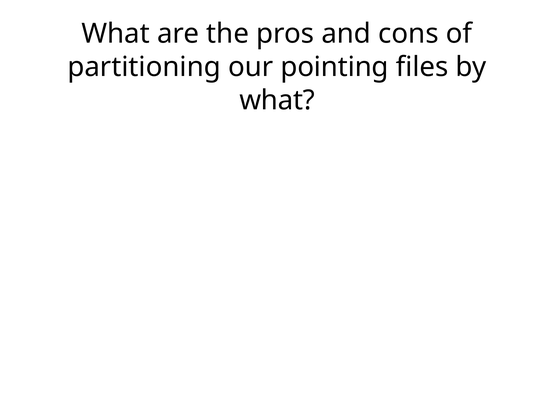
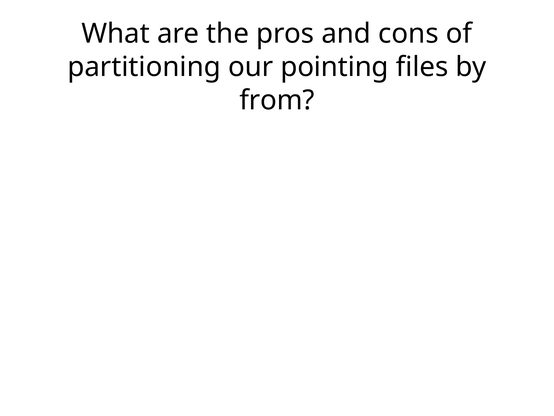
what: what -> from (277, 100)
